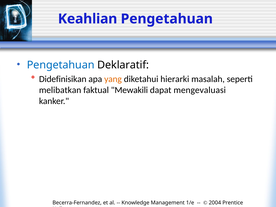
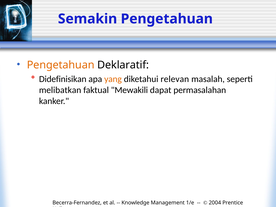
Keahlian: Keahlian -> Semakin (88, 19)
Pengetahuan colour: blue -> orange (61, 65)
hierarki: hierarki -> relevan (175, 79)
mengevaluasi: mengevaluasi -> permasalahan (200, 90)
